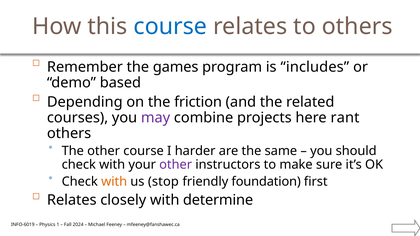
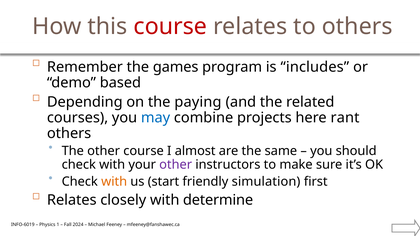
course colour: blue -> red (170, 27)
friction: friction -> paying (198, 102)
may colour: purple -> blue (156, 118)
harder: harder -> almost (195, 151)
stop: stop -> start (163, 182)
foundation: foundation -> simulation (266, 182)
